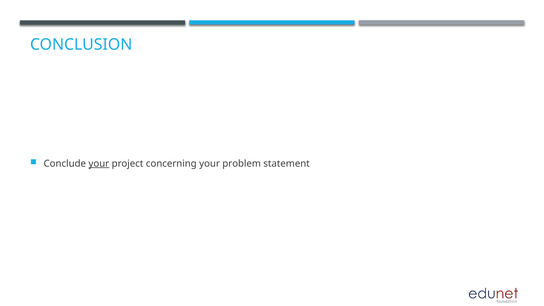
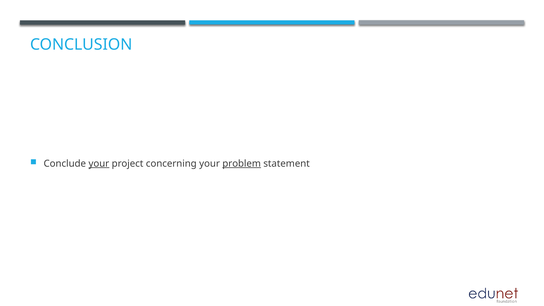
problem underline: none -> present (242, 164)
